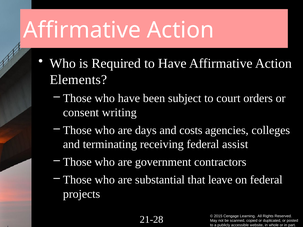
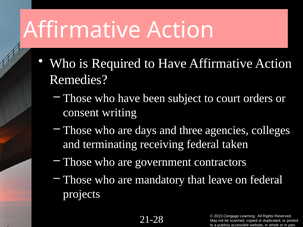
Elements: Elements -> Remedies (79, 80)
costs: costs -> three (191, 130)
assist: assist -> taken (235, 144)
substantial: substantial -> mandatory (160, 180)
